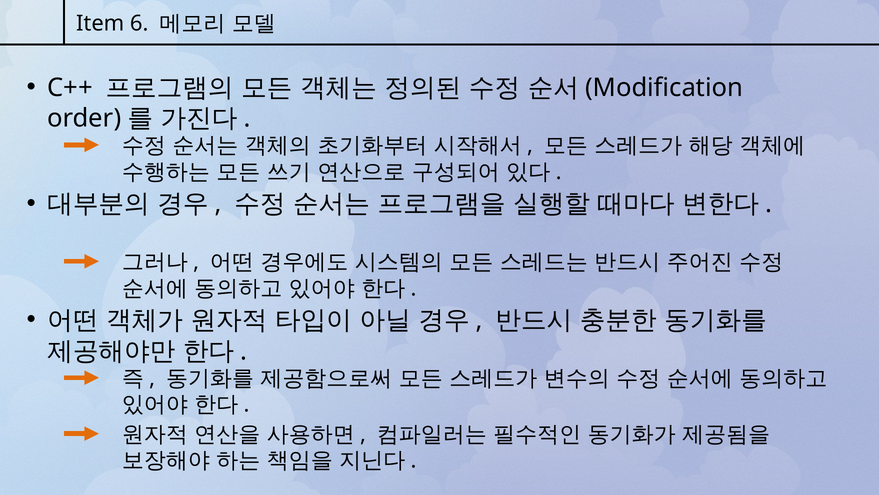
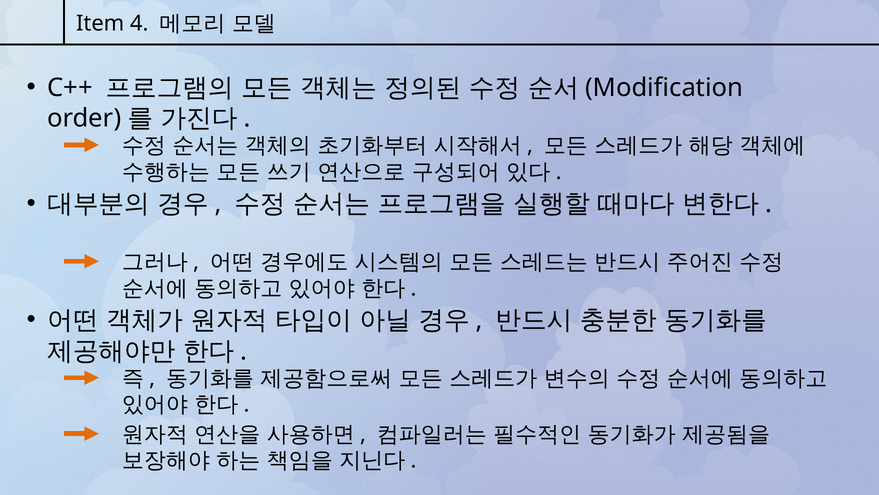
6: 6 -> 4 (139, 24)
